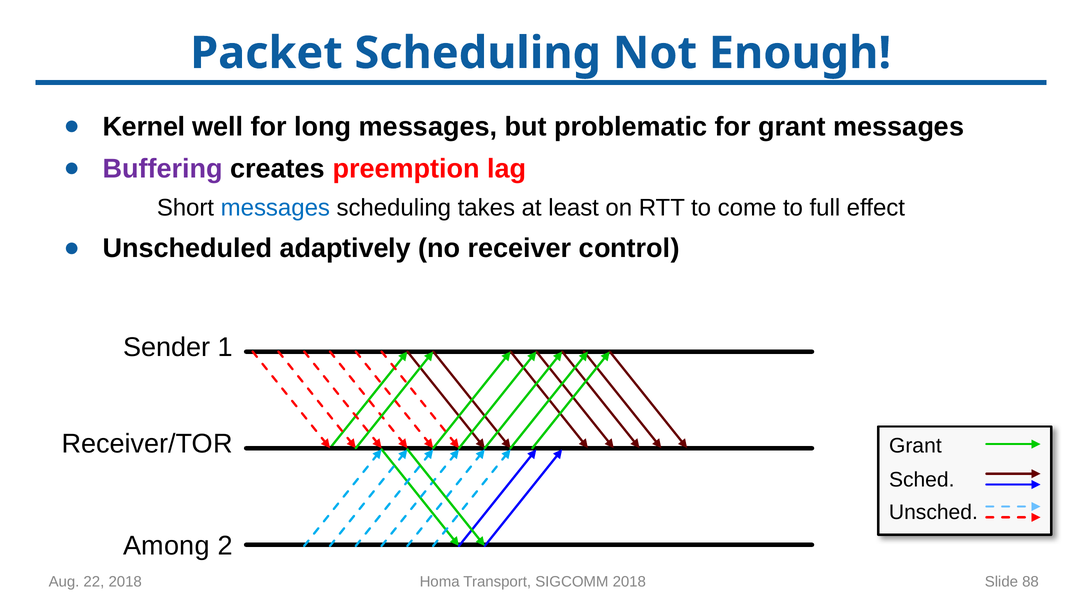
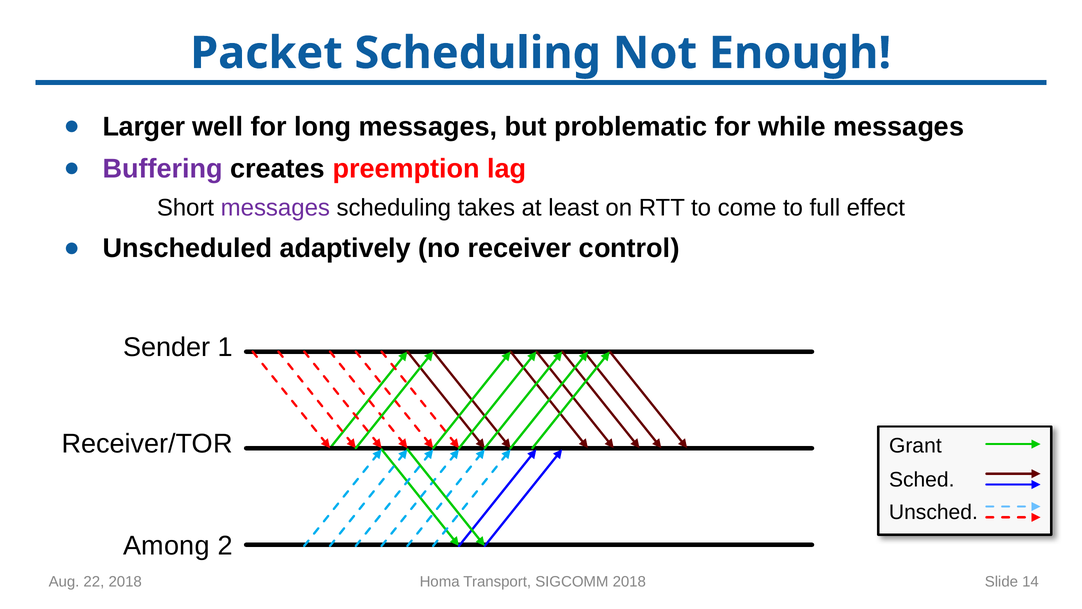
Kernel: Kernel -> Larger (144, 127)
for grant: grant -> while (792, 127)
messages colour: blue -> purple (275, 208)
88: 88 -> 14 (1030, 581)
